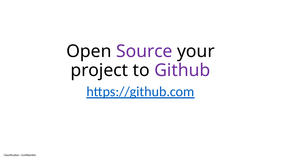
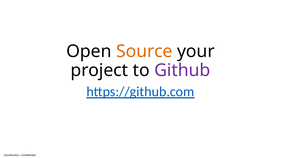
Source colour: purple -> orange (144, 51)
